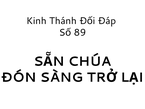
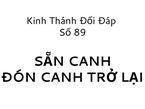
CHÚA: CHÚA -> CANH (90, 61)
ĐÓN SÀNG: SÀNG -> CANH (62, 77)
